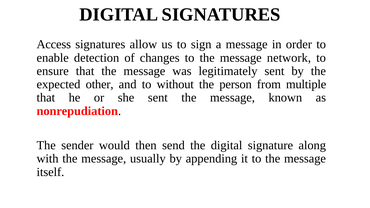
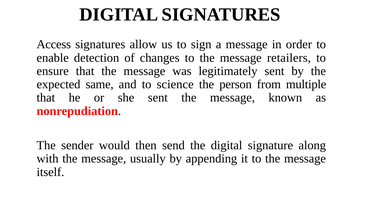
network: network -> retailers (289, 58)
other: other -> same (100, 84)
without: without -> science (175, 84)
